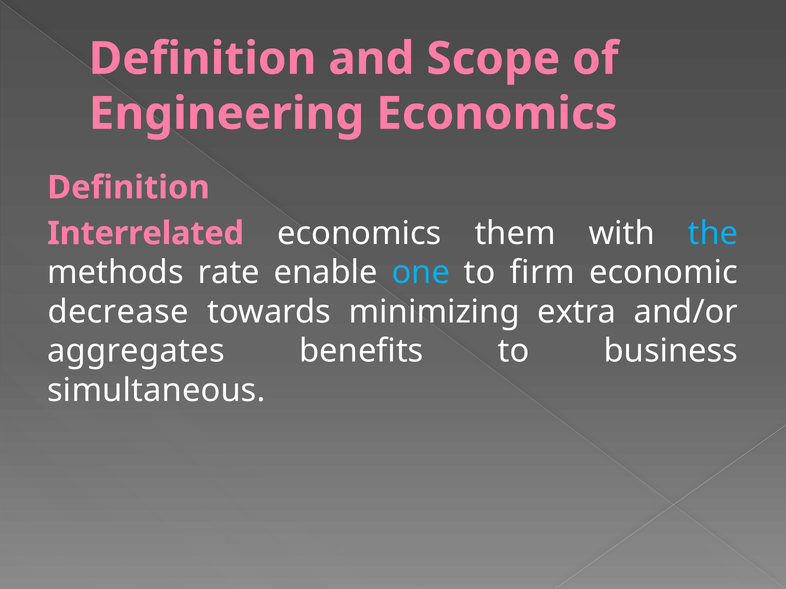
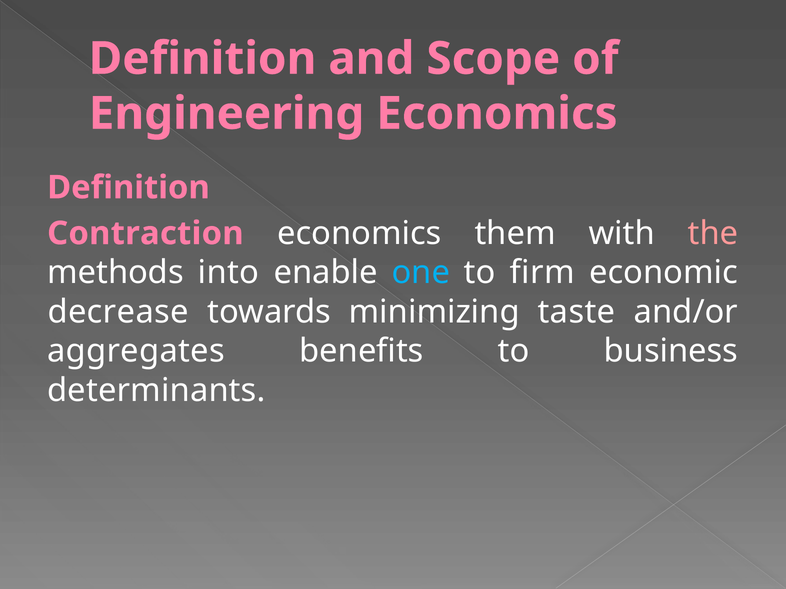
Interrelated: Interrelated -> Contraction (145, 234)
the colour: light blue -> pink (713, 234)
rate: rate -> into (229, 273)
extra: extra -> taste (577, 312)
simultaneous: simultaneous -> determinants (156, 391)
